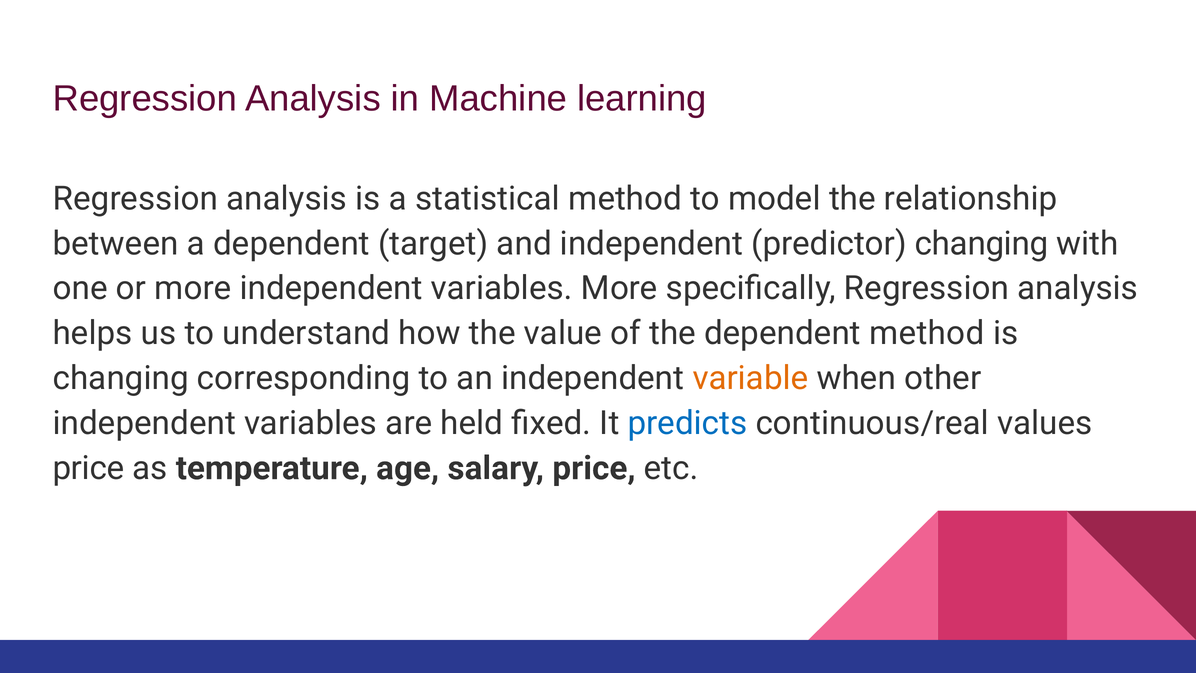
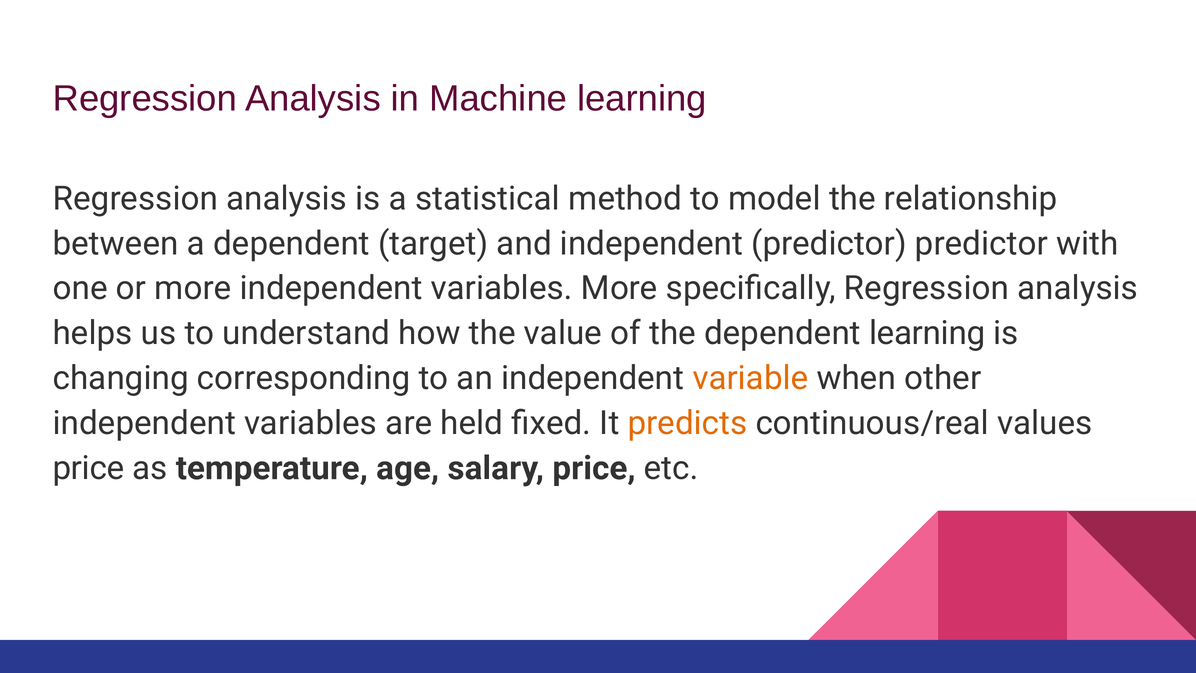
predictor changing: changing -> predictor (981, 243)
dependent method: method -> learning (927, 333)
predicts colour: blue -> orange (687, 423)
